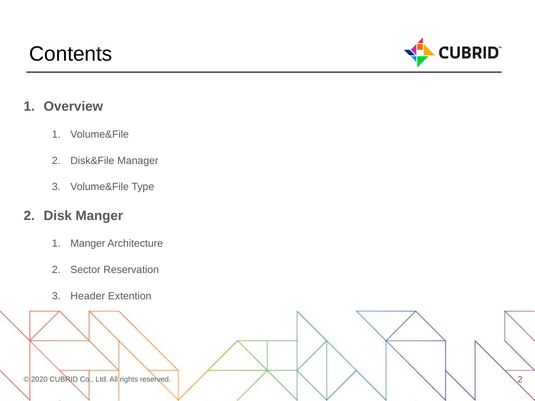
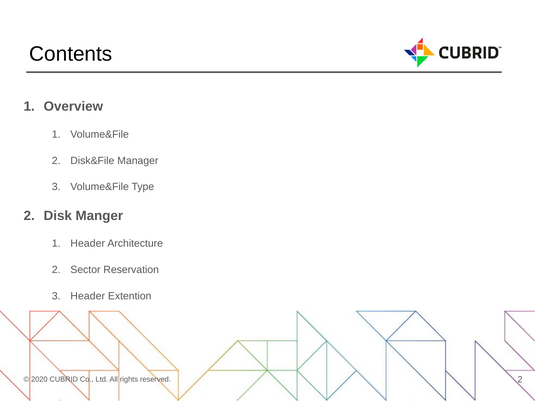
Manger: Manger -> Header (88, 244)
